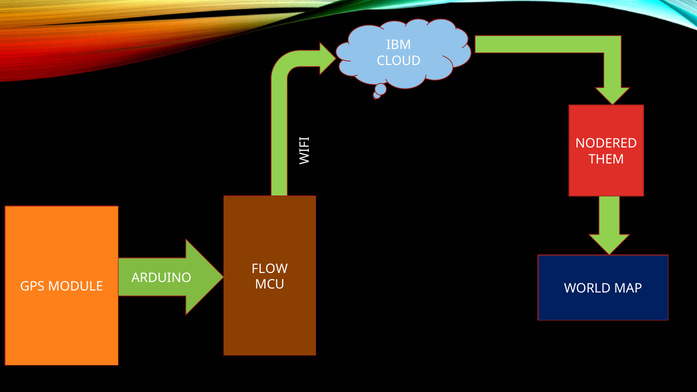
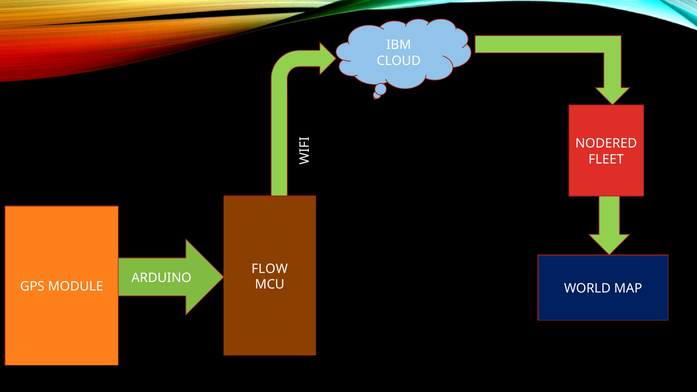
THEM: THEM -> FLEET (606, 159)
